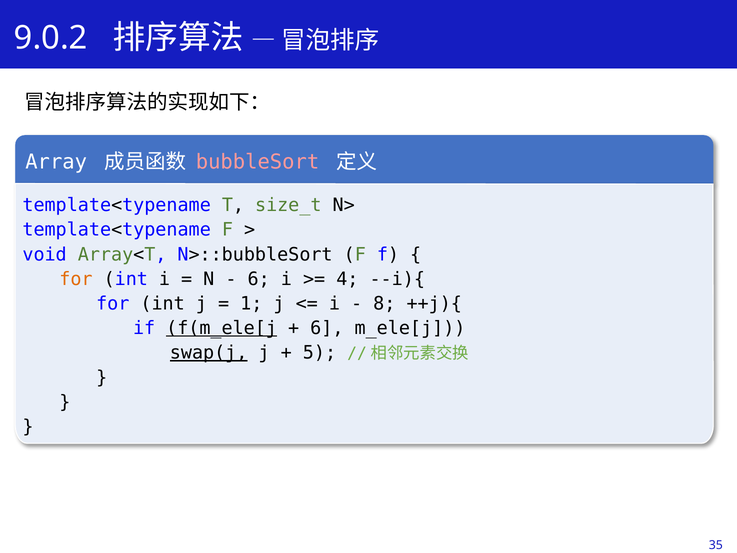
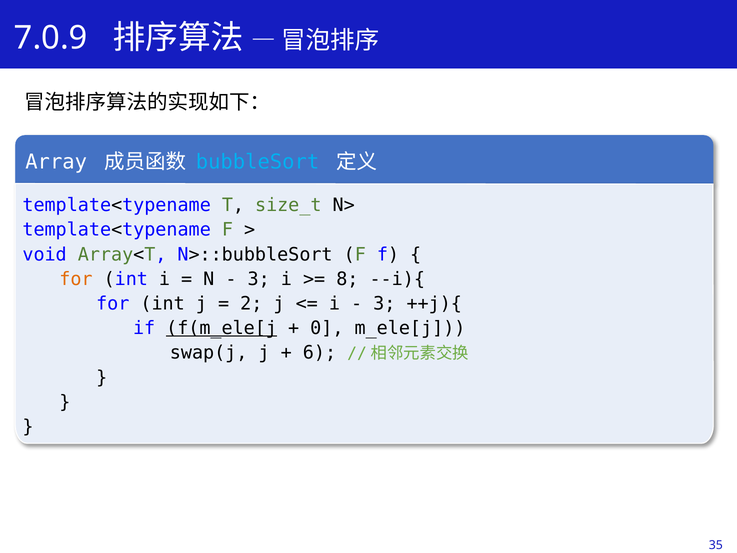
9.0.2: 9.0.2 -> 7.0.9 (51, 38)
bubbleSort colour: pink -> light blue (258, 162)
6: 6 -> 3 (259, 279)
4: 4 -> 8 (347, 279)
1: 1 -> 2 (251, 304)
8: 8 -> 3 (384, 304)
6: 6 -> 0 (327, 328)
swap(j underline: present -> none (209, 353)
5: 5 -> 6 (319, 353)
